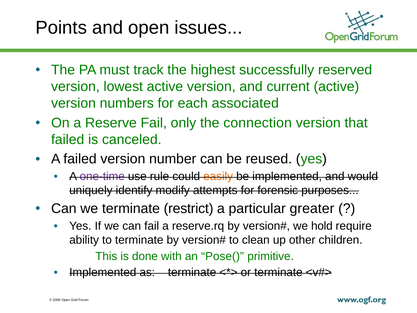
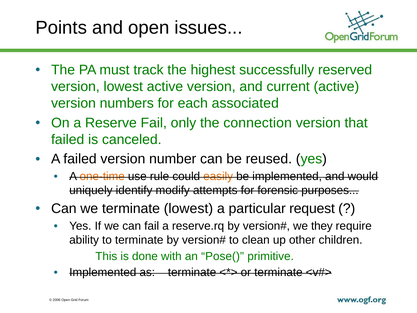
one-time colour: purple -> orange (102, 176)
terminate restrict: restrict -> lowest (188, 208)
greater: greater -> request (312, 208)
hold: hold -> they (322, 226)
